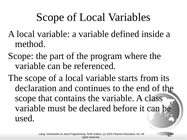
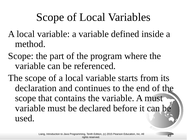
A class: class -> must (154, 98)
